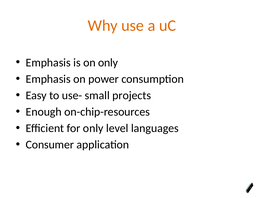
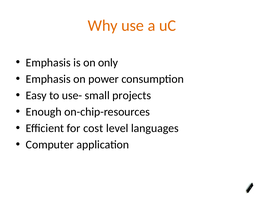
for only: only -> cost (93, 128)
Consumer: Consumer -> Computer (50, 145)
